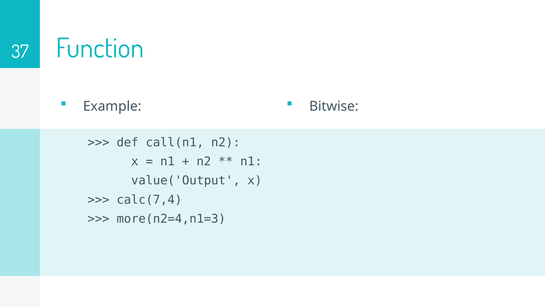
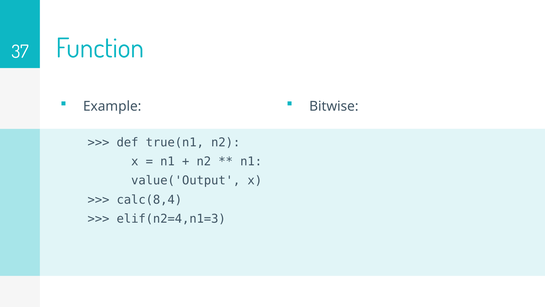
call(n1: call(n1 -> true(n1 (175, 142)
calc(7,4: calc(7,4 -> calc(8,4 (149, 199)
more(n2=4,n1=3: more(n2=4,n1=3 -> elif(n2=4,n1=3 (171, 219)
